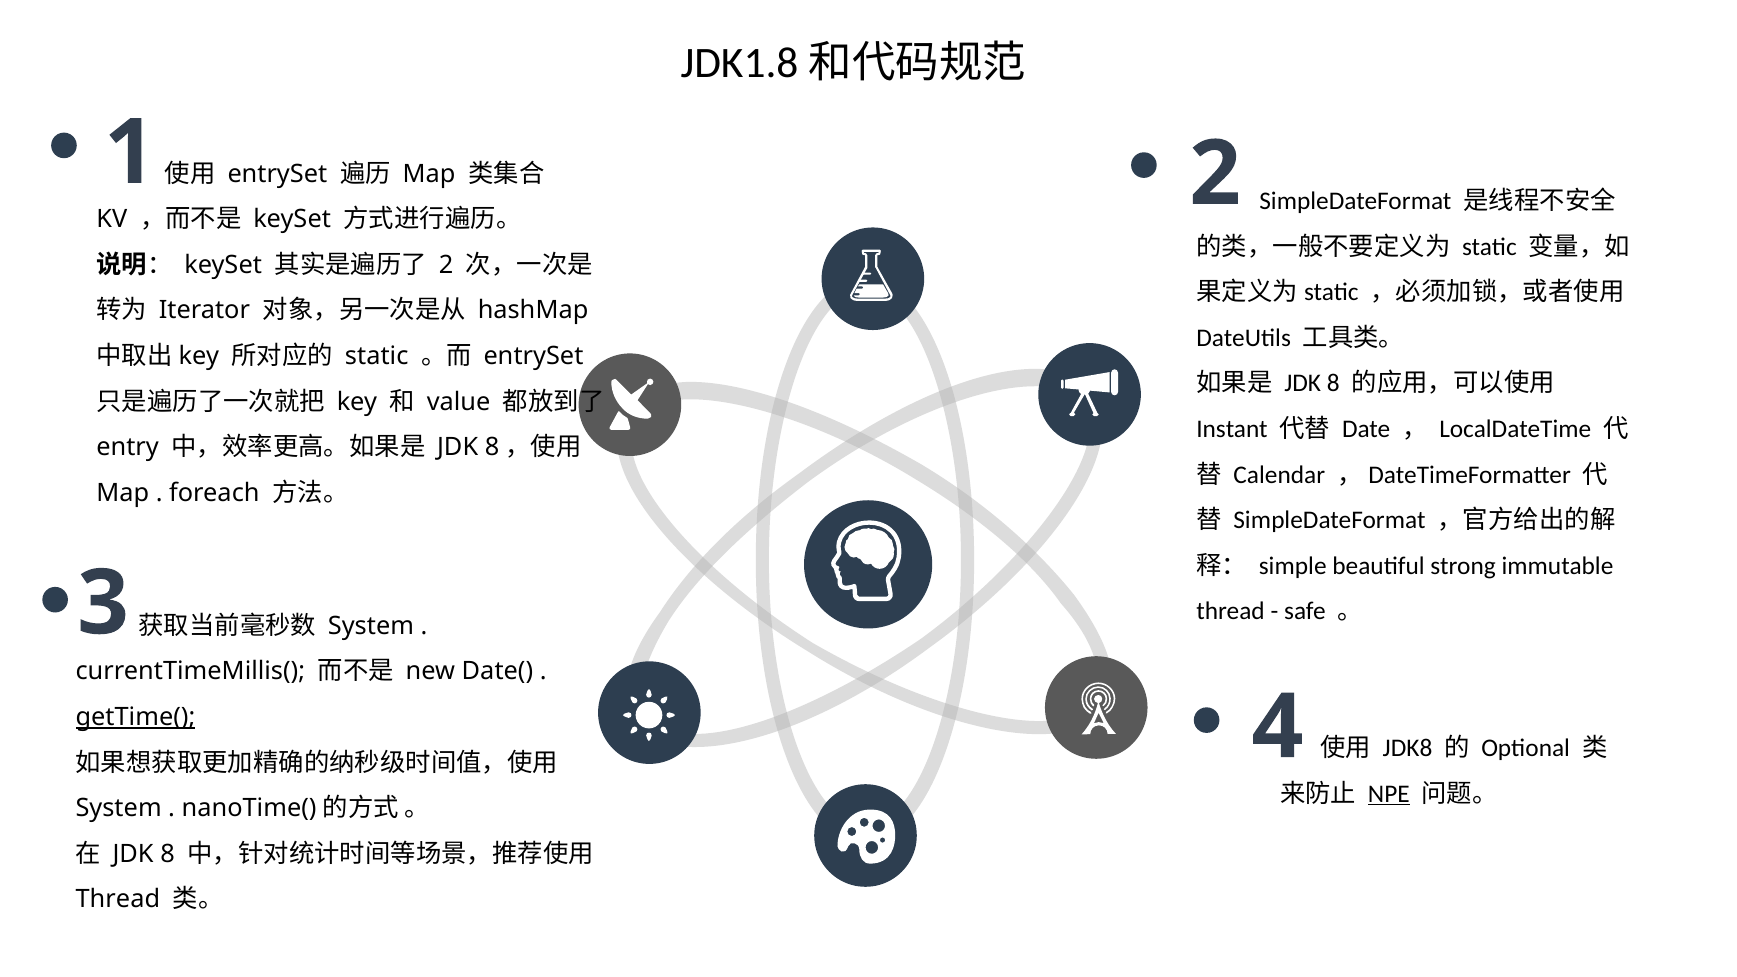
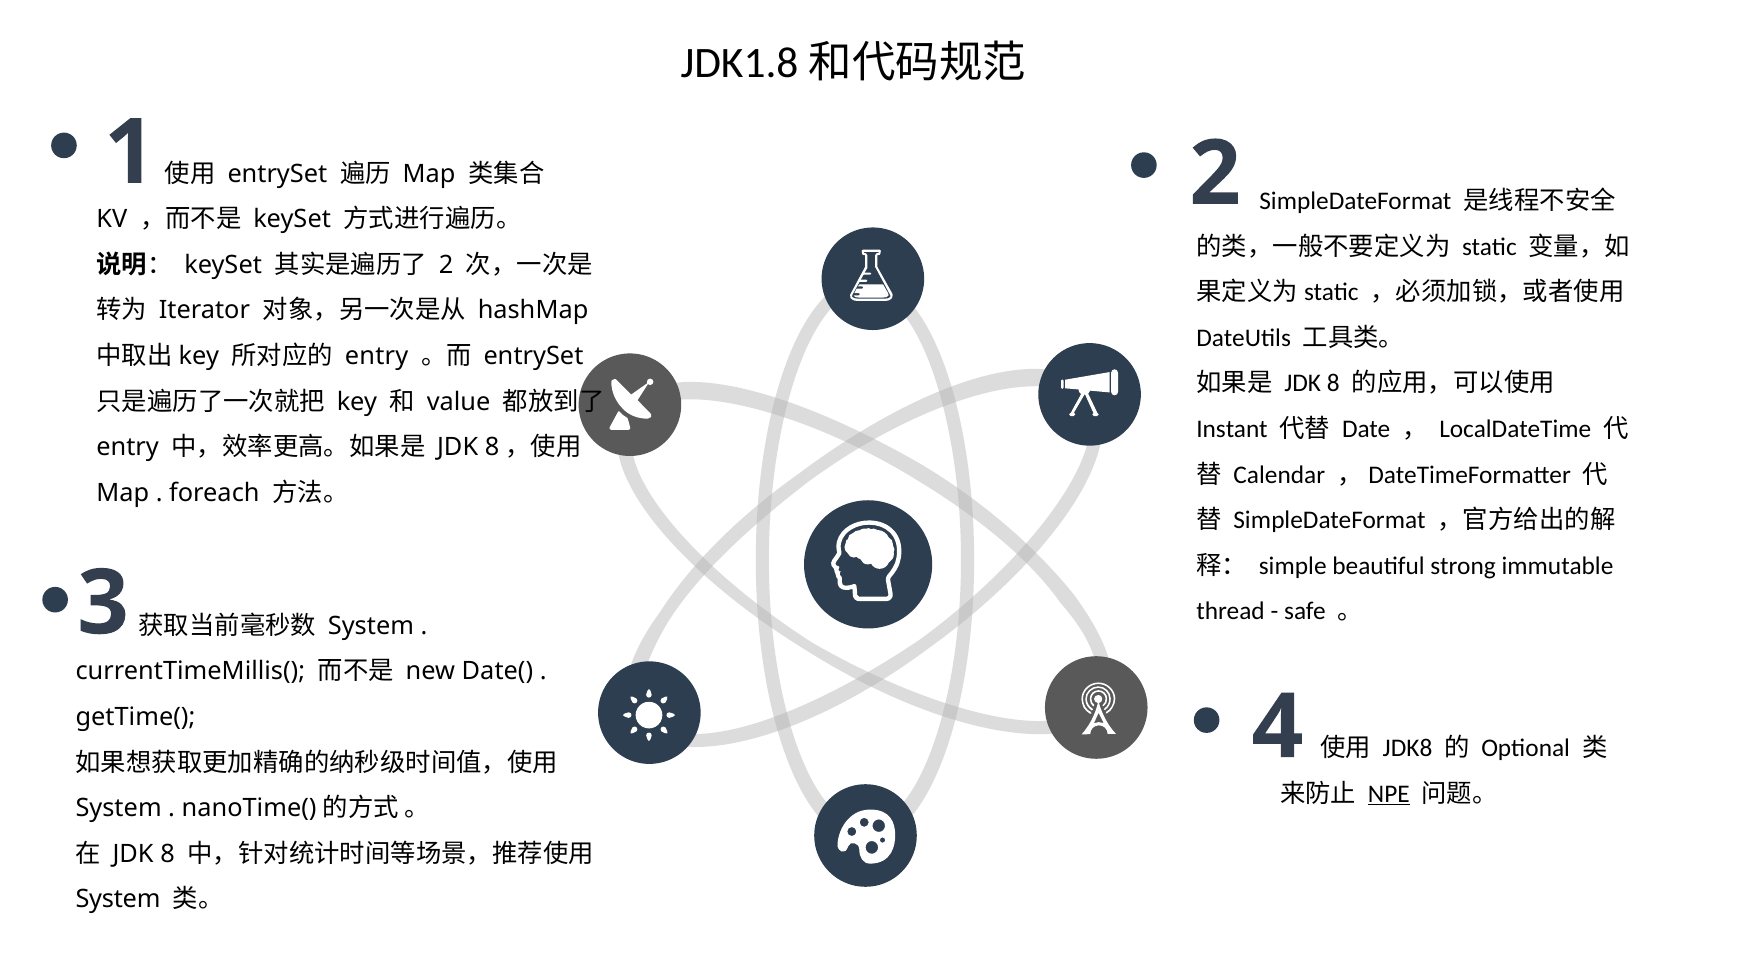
static: static -> entry (377, 356)
getTime( underline: present -> none (135, 717)
Thread: Thread -> System (118, 900)
